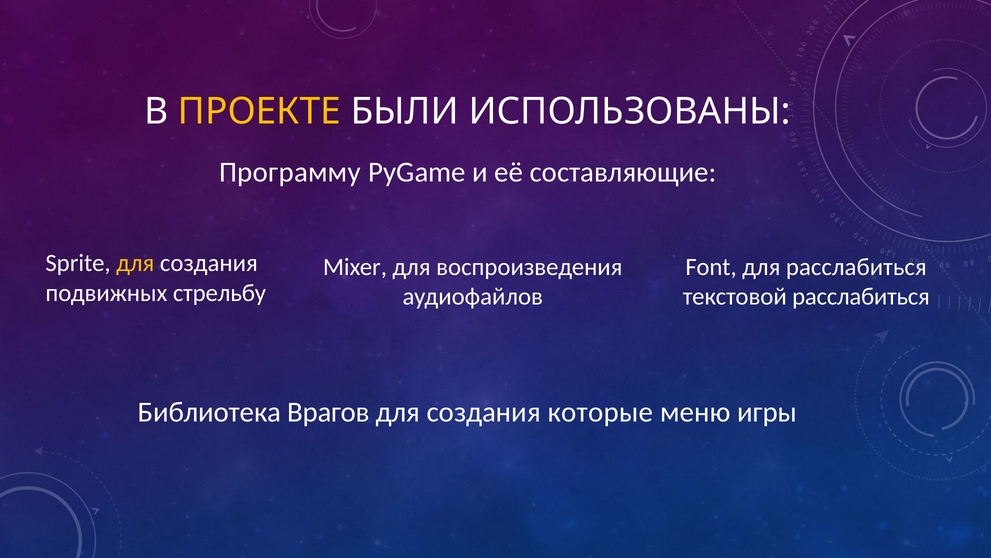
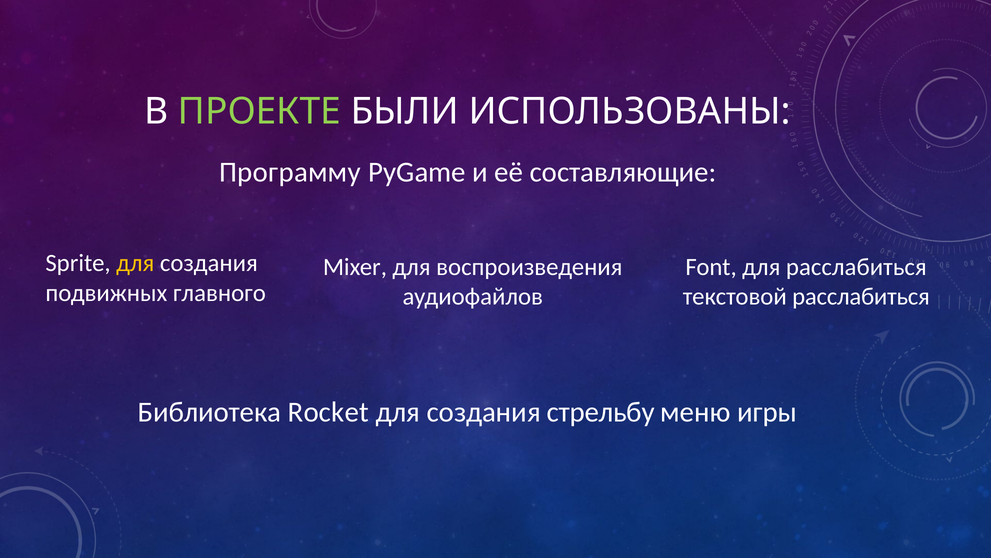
ПРОЕКТЕ colour: yellow -> light green (259, 111)
стрельбу: стрельбу -> главного (219, 293)
Врагов: Врагов -> Rocket (328, 412)
которые: которые -> стрельбу (601, 412)
